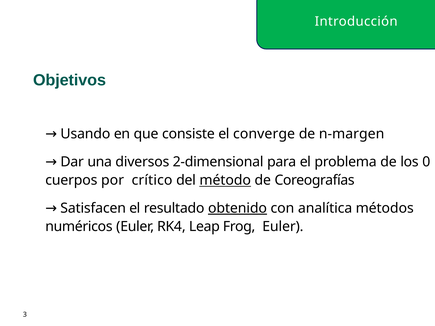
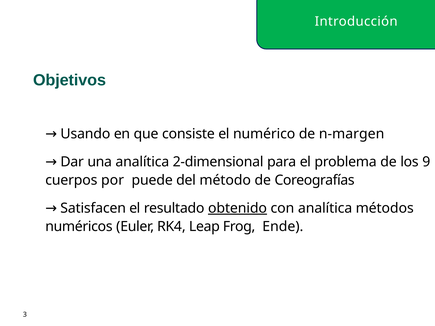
converge: converge -> numérico (264, 134)
una diversos: diversos -> analítica (142, 162)
0: 0 -> 9 (426, 162)
crítico: crítico -> puede (152, 180)
método underline: present -> none (225, 180)
Frog Euler: Euler -> Ende (283, 227)
